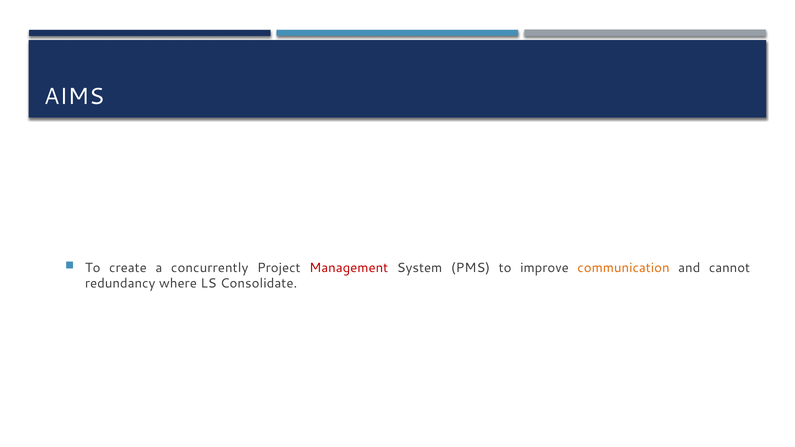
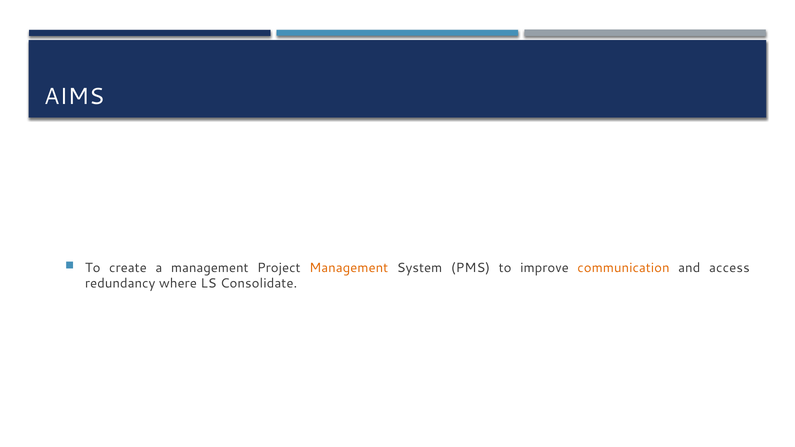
a concurrently: concurrently -> management (210, 268)
Management colour: red -> orange (349, 268)
cannot: cannot -> access (729, 268)
